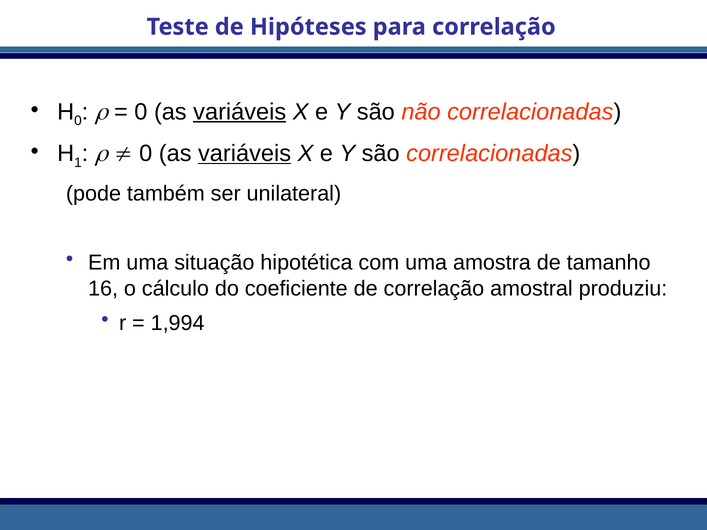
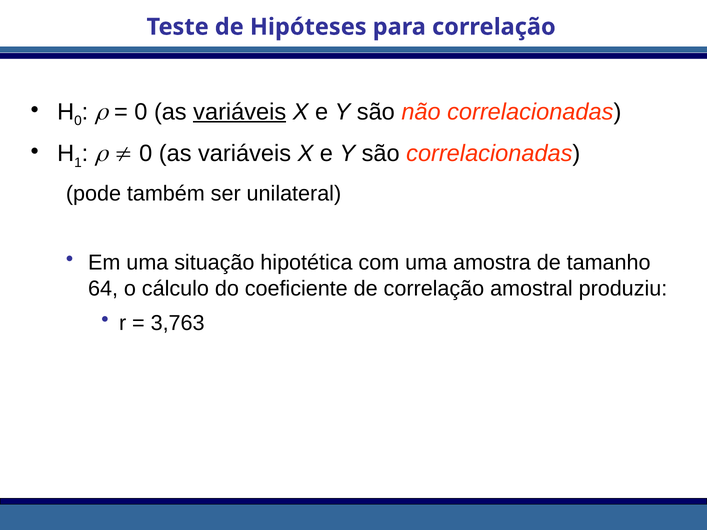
variáveis underline: present -> none (245, 153)
16: 16 -> 64 (103, 289)
1,994: 1,994 -> 3,763 (178, 323)
